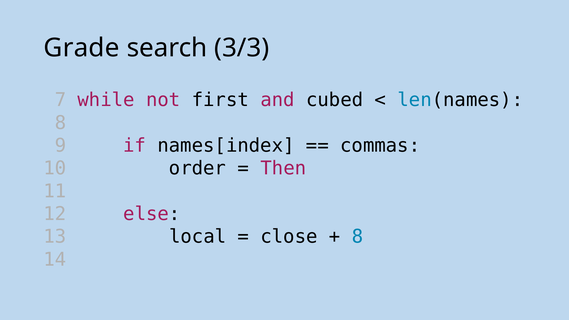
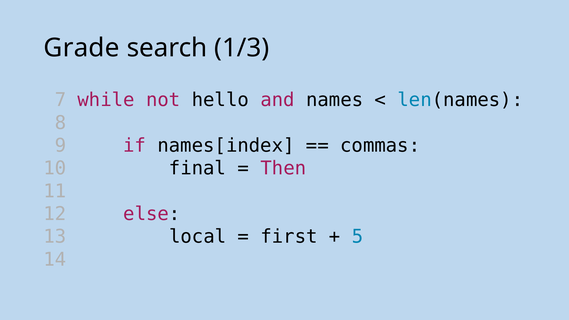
3/3: 3/3 -> 1/3 (242, 48)
first: first -> hello (220, 100)
cubed: cubed -> names (335, 100)
order: order -> final (198, 168)
close: close -> first (289, 237)
8: 8 -> 5 (358, 237)
